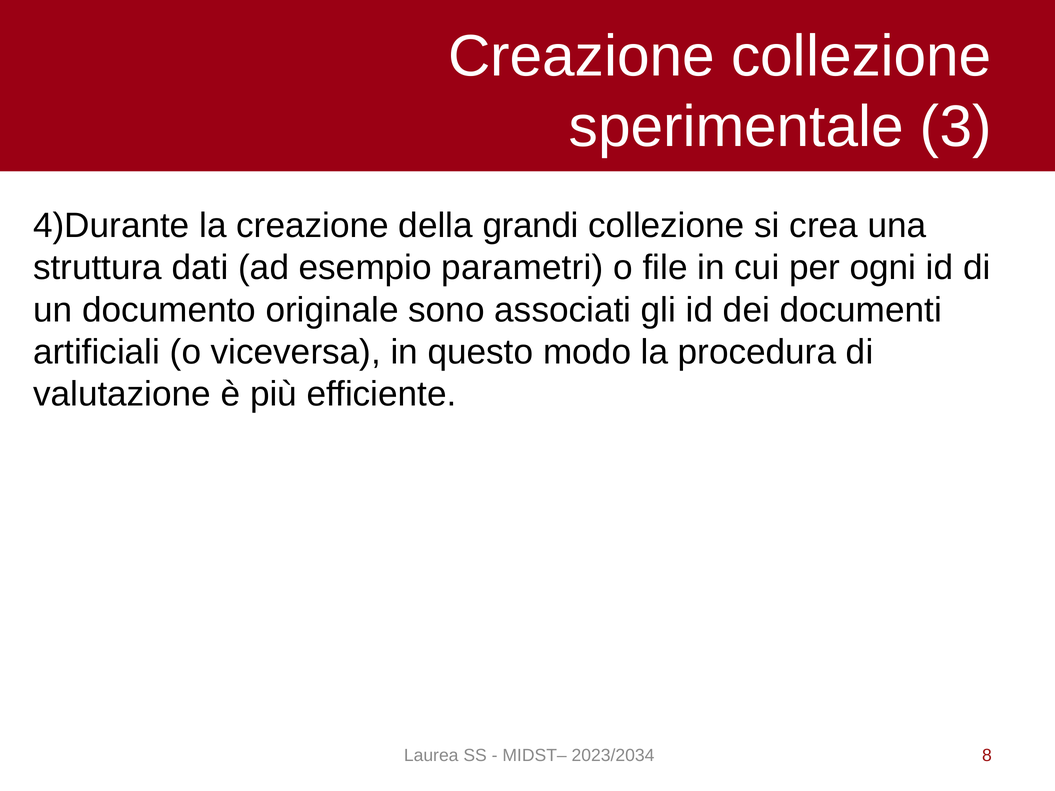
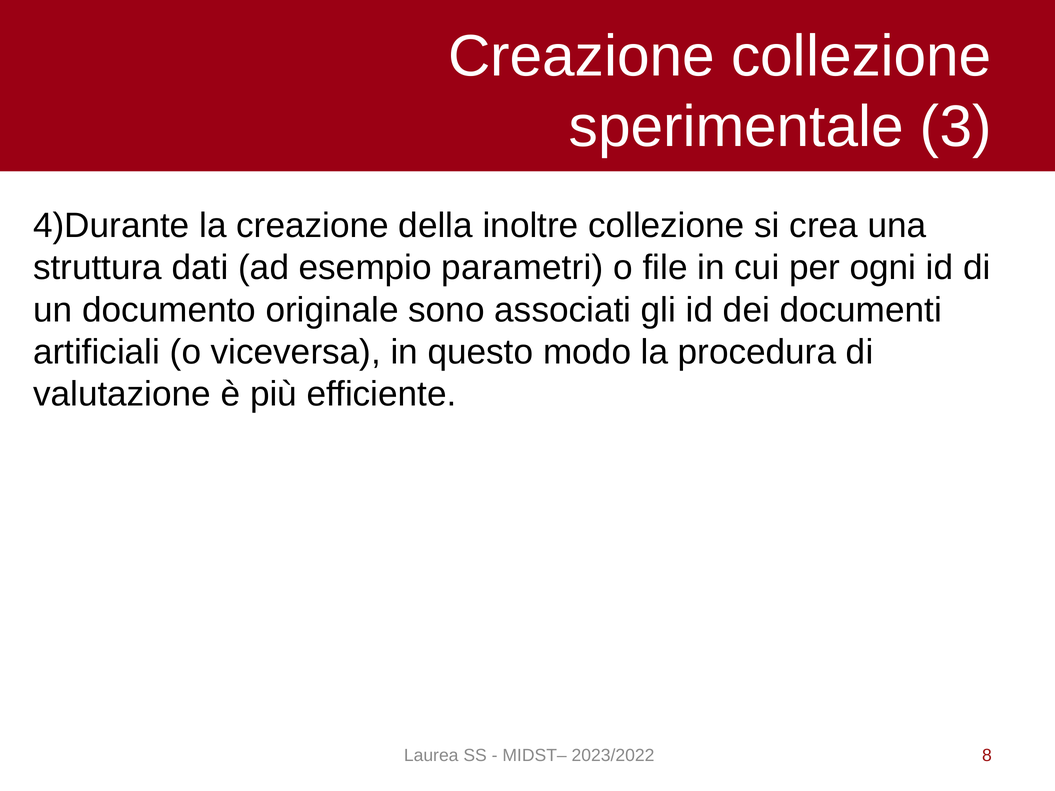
grandi: grandi -> inoltre (531, 226)
2023/2034: 2023/2034 -> 2023/2022 (613, 756)
